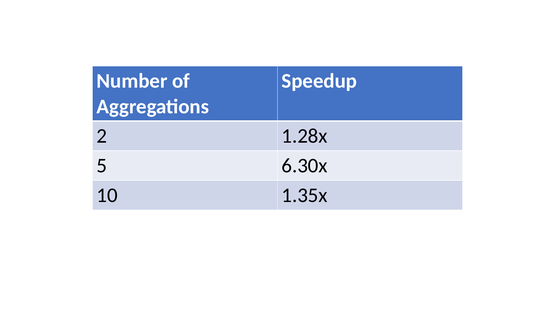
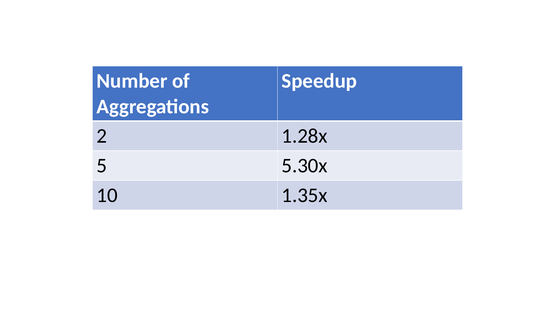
6.30x: 6.30x -> 5.30x (305, 166)
